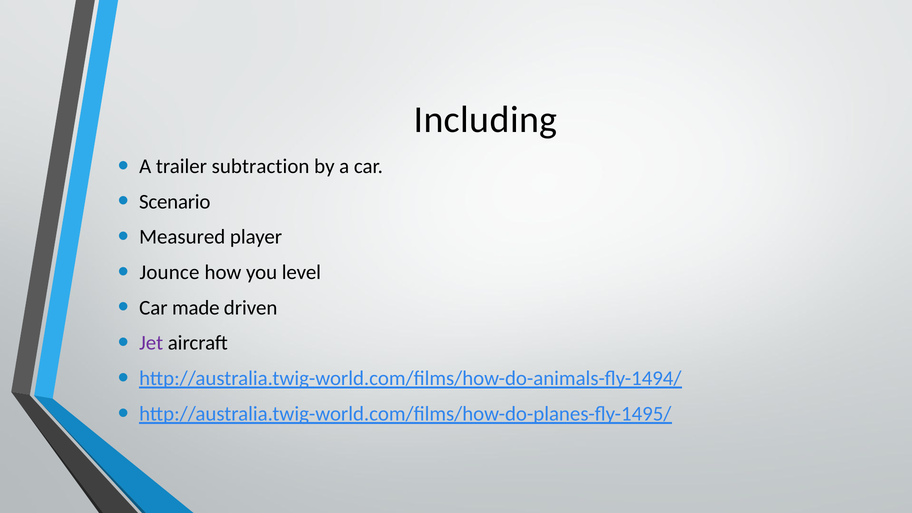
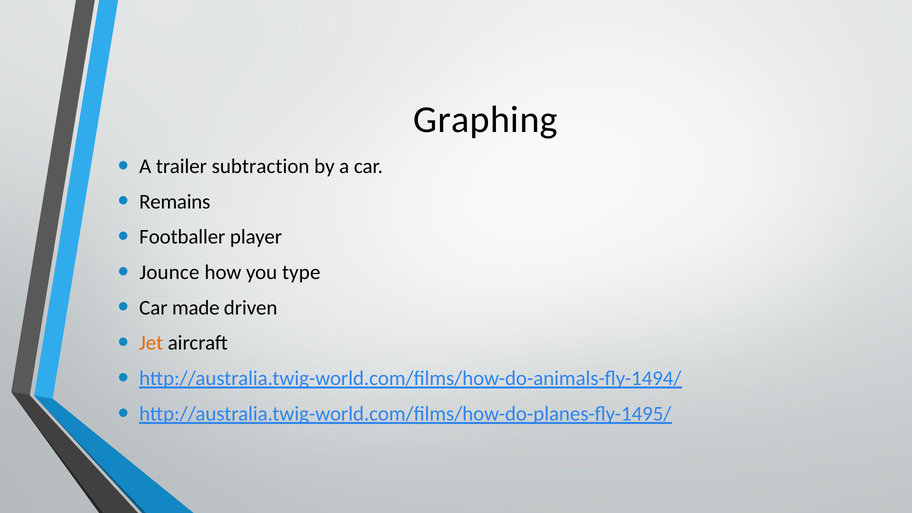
Including: Including -> Graphing (486, 119)
Scenario: Scenario -> Remains (175, 202)
Measured: Measured -> Footballer (182, 237)
level: level -> type (301, 272)
Jet colour: purple -> orange (151, 343)
